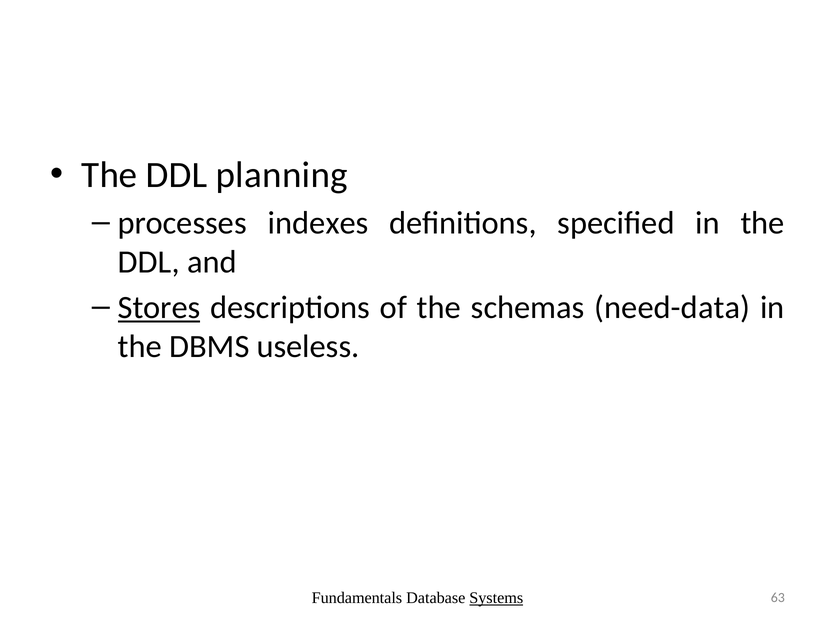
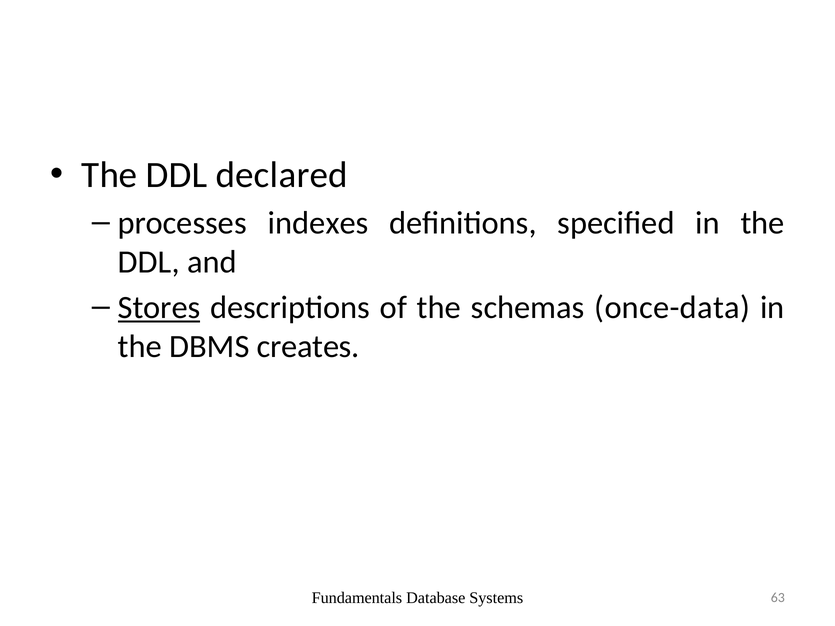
planning: planning -> declared (282, 175)
need-data: need-data -> once-data (672, 308)
useless: useless -> creates (308, 347)
Systems underline: present -> none (496, 598)
